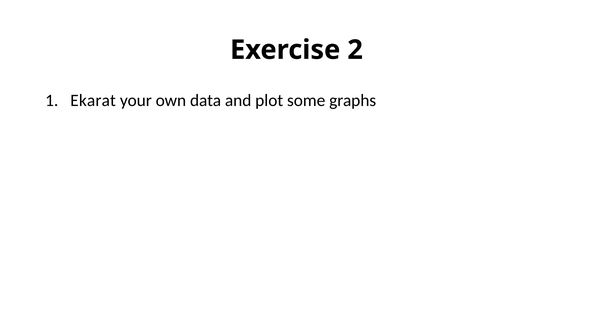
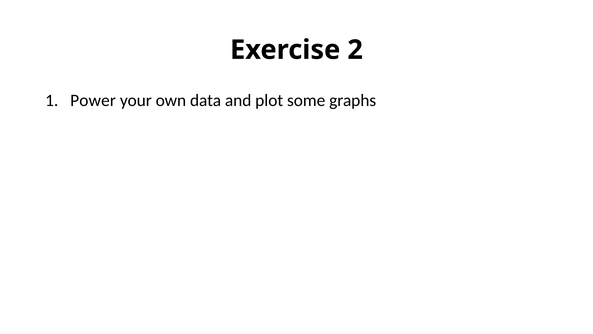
Ekarat: Ekarat -> Power (93, 100)
